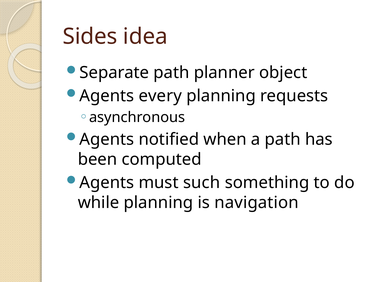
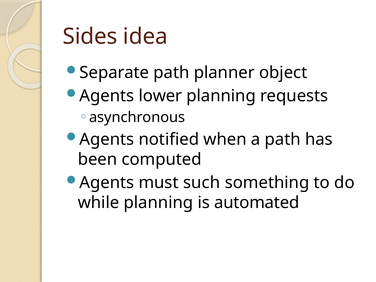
every: every -> lower (160, 96)
navigation: navigation -> automated (257, 203)
